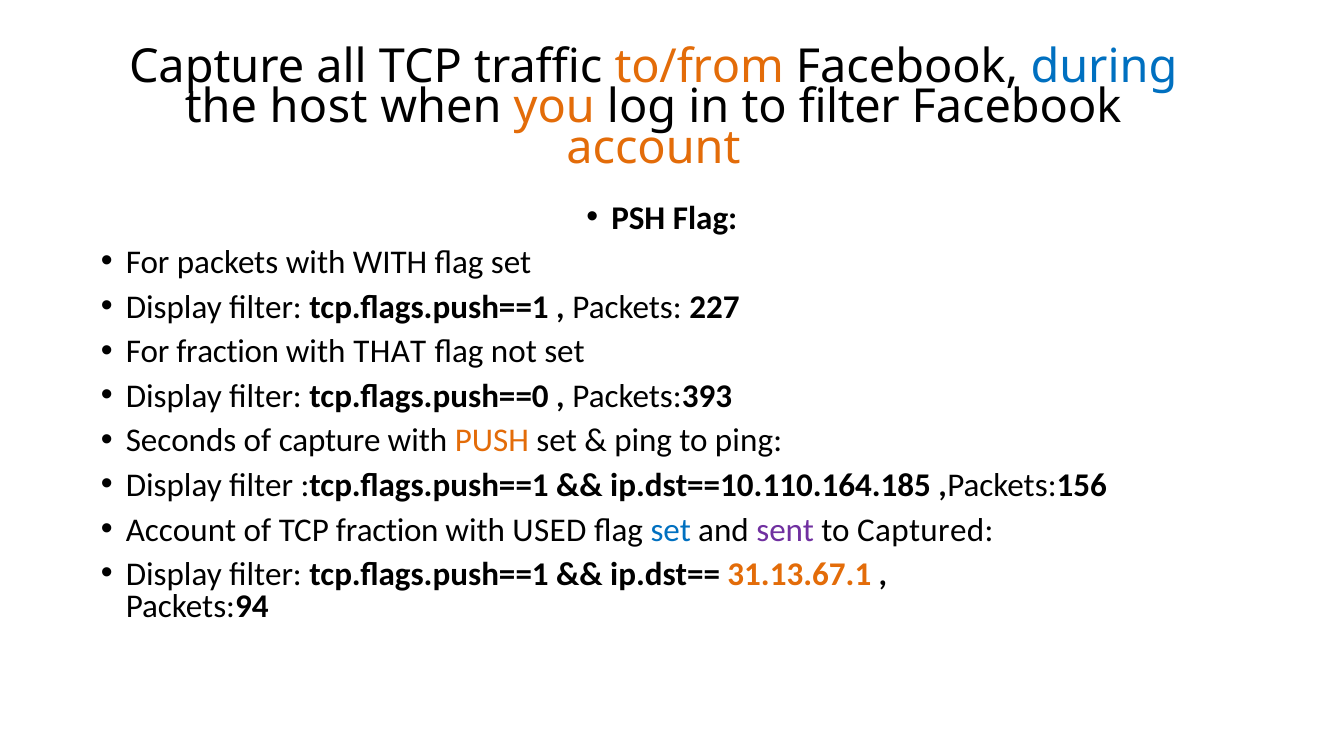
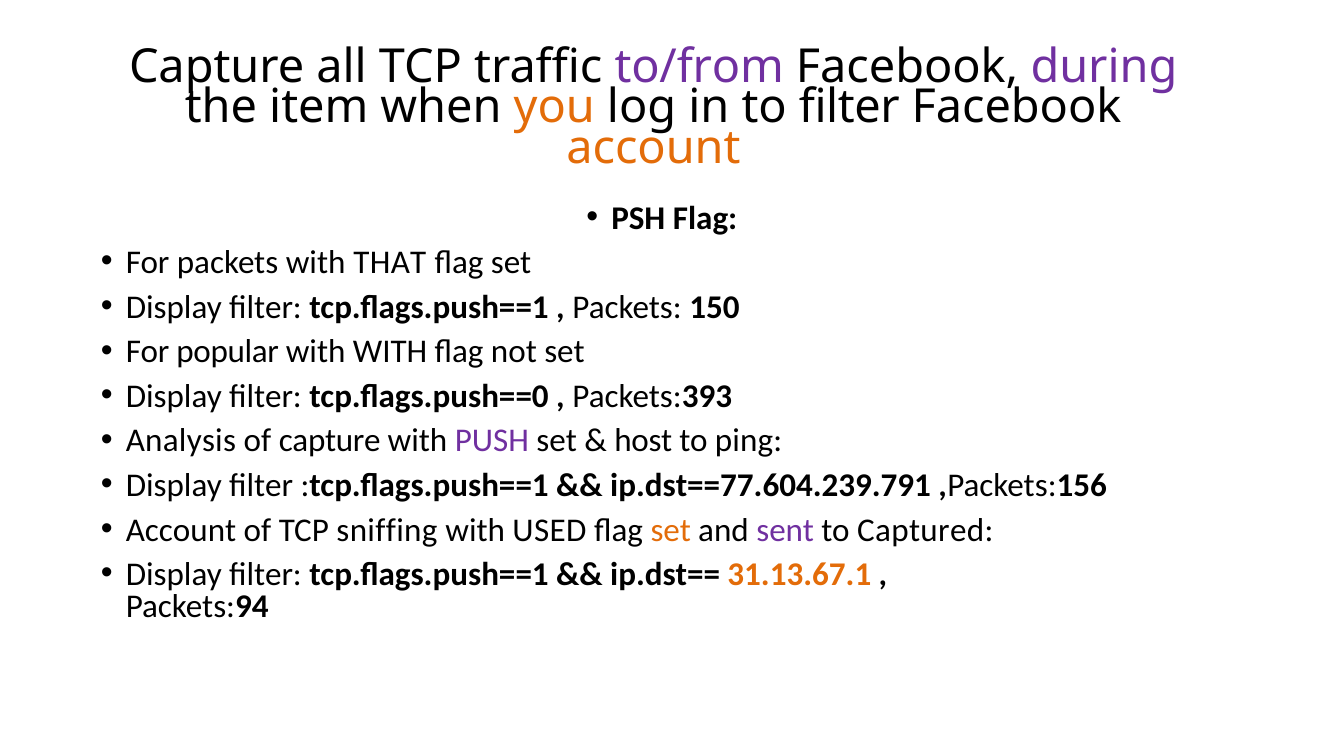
to/from colour: orange -> purple (699, 67)
during colour: blue -> purple (1104, 67)
host: host -> item (319, 107)
with WITH: WITH -> THAT (390, 263)
227: 227 -> 150 (714, 307)
For fraction: fraction -> popular (228, 352)
with THAT: THAT -> WITH (390, 352)
Seconds: Seconds -> Analysis (181, 441)
PUSH colour: orange -> purple (492, 441)
ping: ping -> host (643, 441)
ip.dst==10.110.164.185: ip.dst==10.110.164.185 -> ip.dst==77.604.239.791 (771, 485)
TCP fraction: fraction -> sniffing (387, 530)
set colour: blue -> orange (671, 530)
